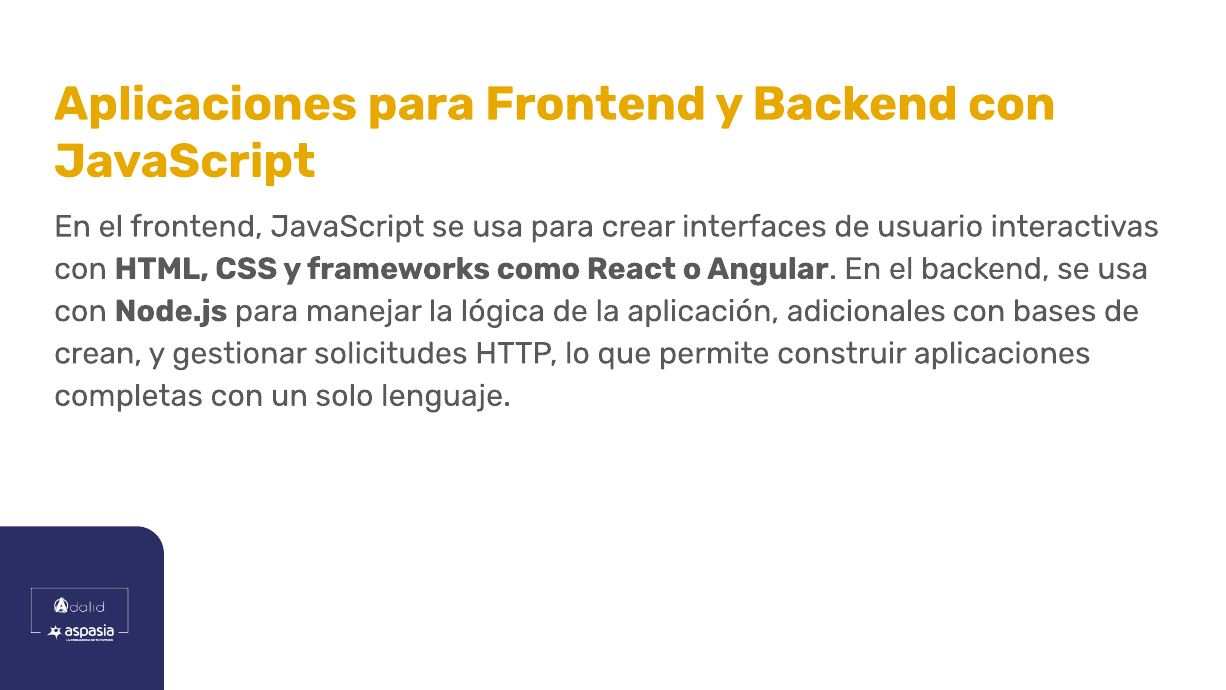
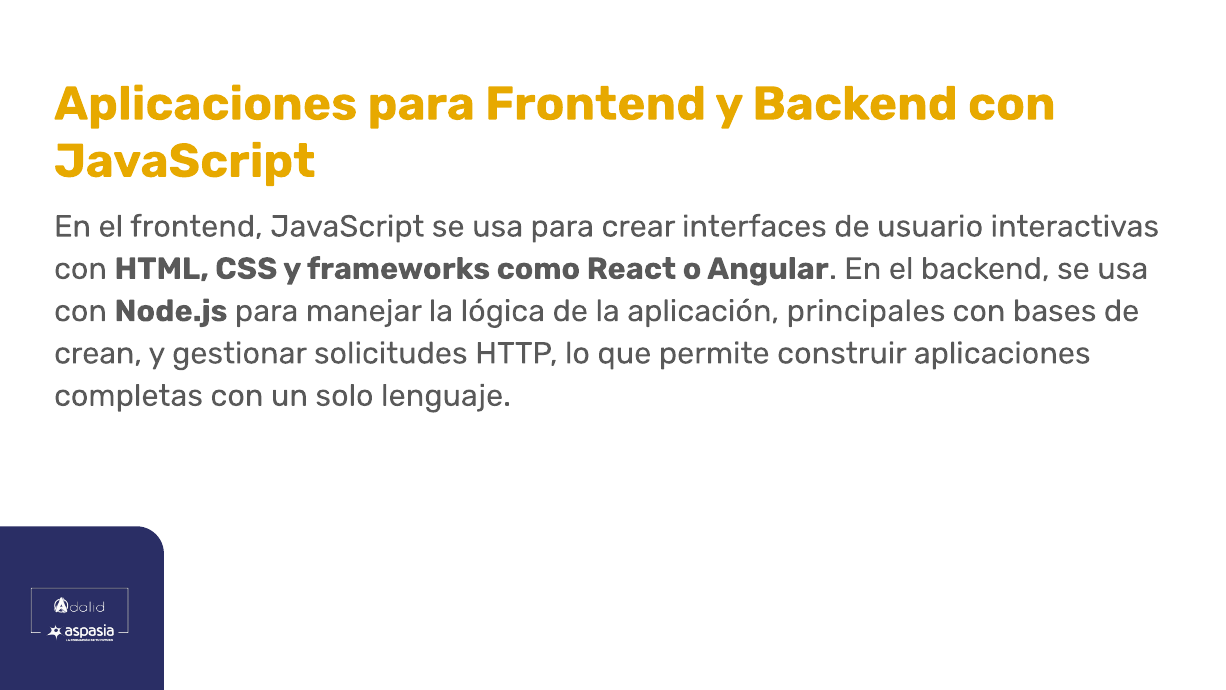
adicionales: adicionales -> principales (866, 311)
